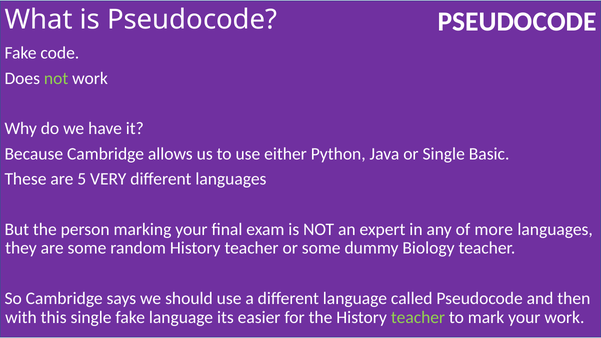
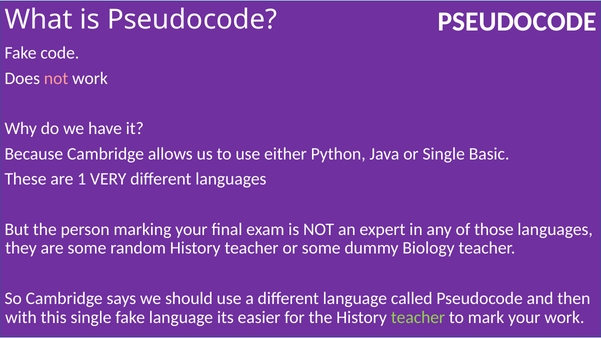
not colour: light green -> pink (56, 78)
5: 5 -> 1 (82, 179)
more: more -> those (494, 229)
